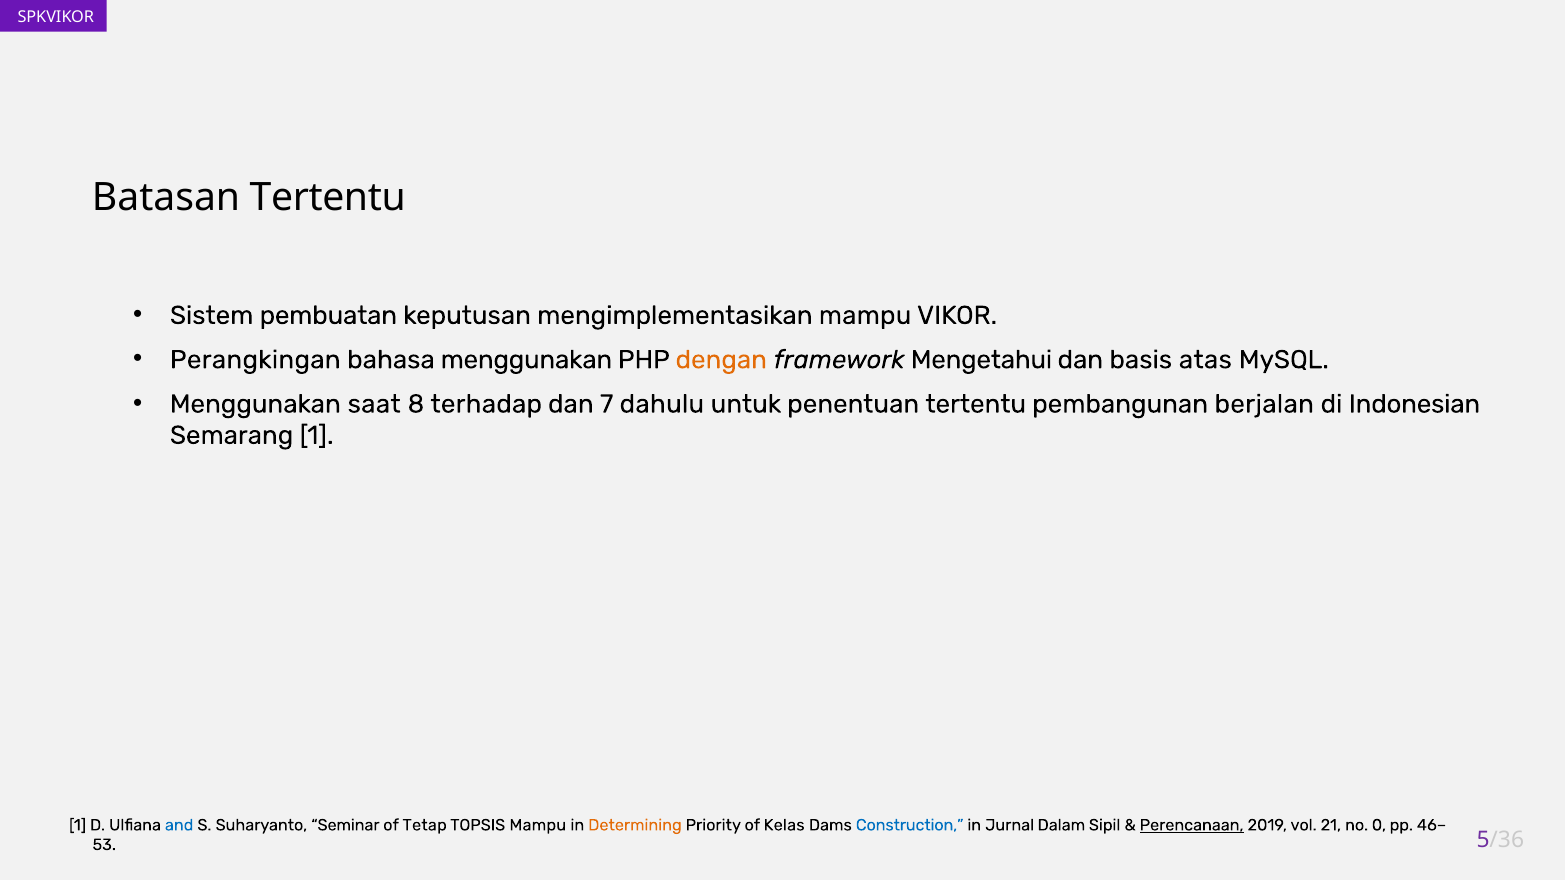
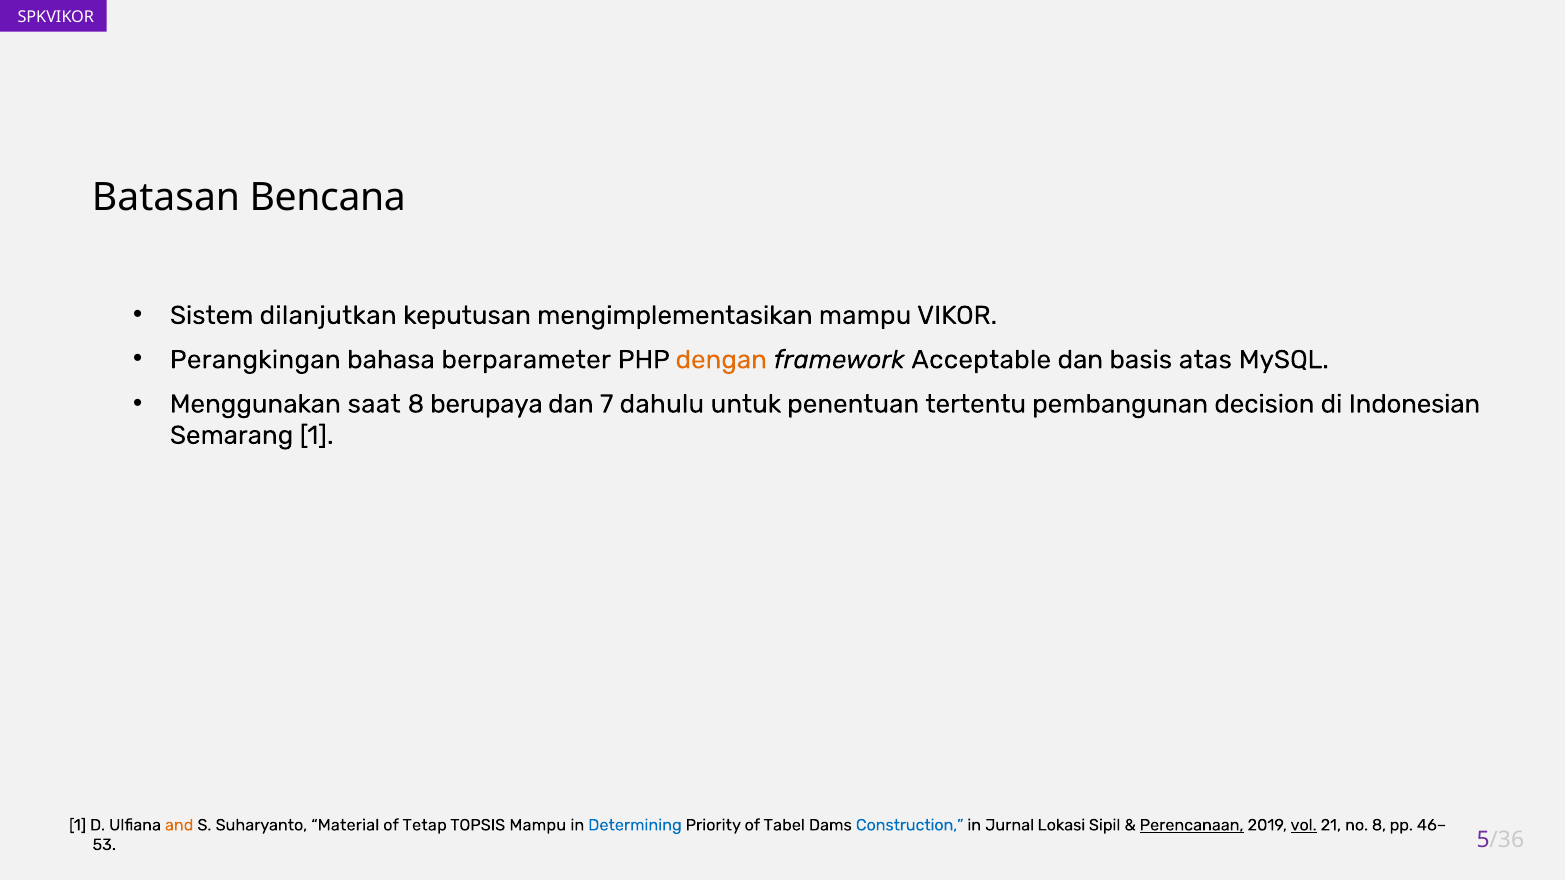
Batasan Tertentu: Tertentu -> Bencana (328, 198)
pembuatan: pembuatan -> dilanjutkan (328, 315)
bahasa menggunakan: menggunakan -> berparameter (526, 360)
Mengetahui: Mengetahui -> Acceptable (981, 360)
terhadap: terhadap -> berupaya (486, 404)
berjalan: berjalan -> decision (1264, 404)
and colour: blue -> orange (179, 825)
Seminar: Seminar -> Material (345, 825)
Determining colour: orange -> blue (635, 825)
Kelas: Kelas -> Tabel (784, 825)
Dalam: Dalam -> Lokasi (1061, 825)
vol underline: none -> present (1304, 825)
no 0: 0 -> 8 (1379, 825)
